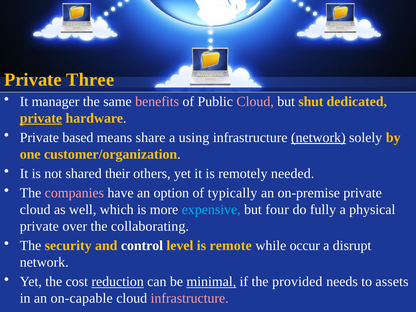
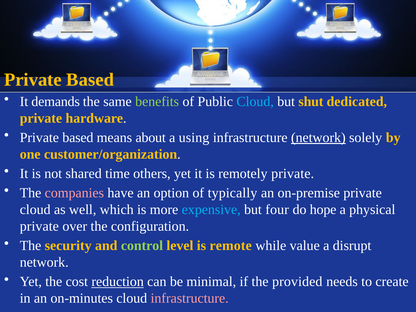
Three: Three -> Based (90, 80)
manager: manager -> demands (56, 102)
benefits colour: pink -> light green (157, 102)
Cloud colour: pink -> light blue (255, 102)
private underline: present -> none (41, 118)
share: share -> about (151, 138)
their: their -> time (117, 174)
remotely needed: needed -> private (293, 174)
fully: fully -> hope (323, 210)
collaborating: collaborating -> configuration (150, 226)
control colour: white -> light green (142, 246)
occur: occur -> value (305, 246)
minimal underline: present -> none (211, 282)
assets: assets -> create (392, 282)
on-capable: on-capable -> on-minutes (82, 298)
